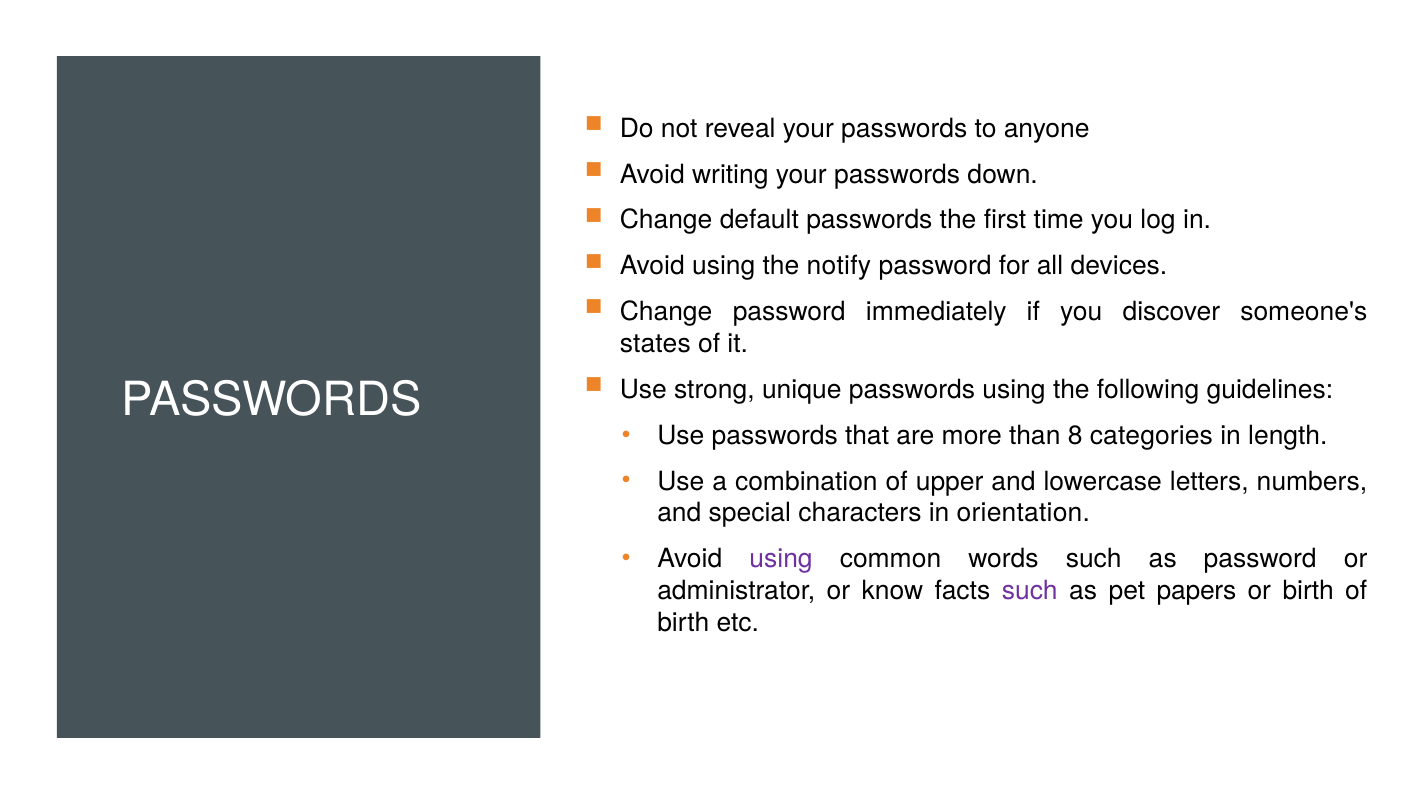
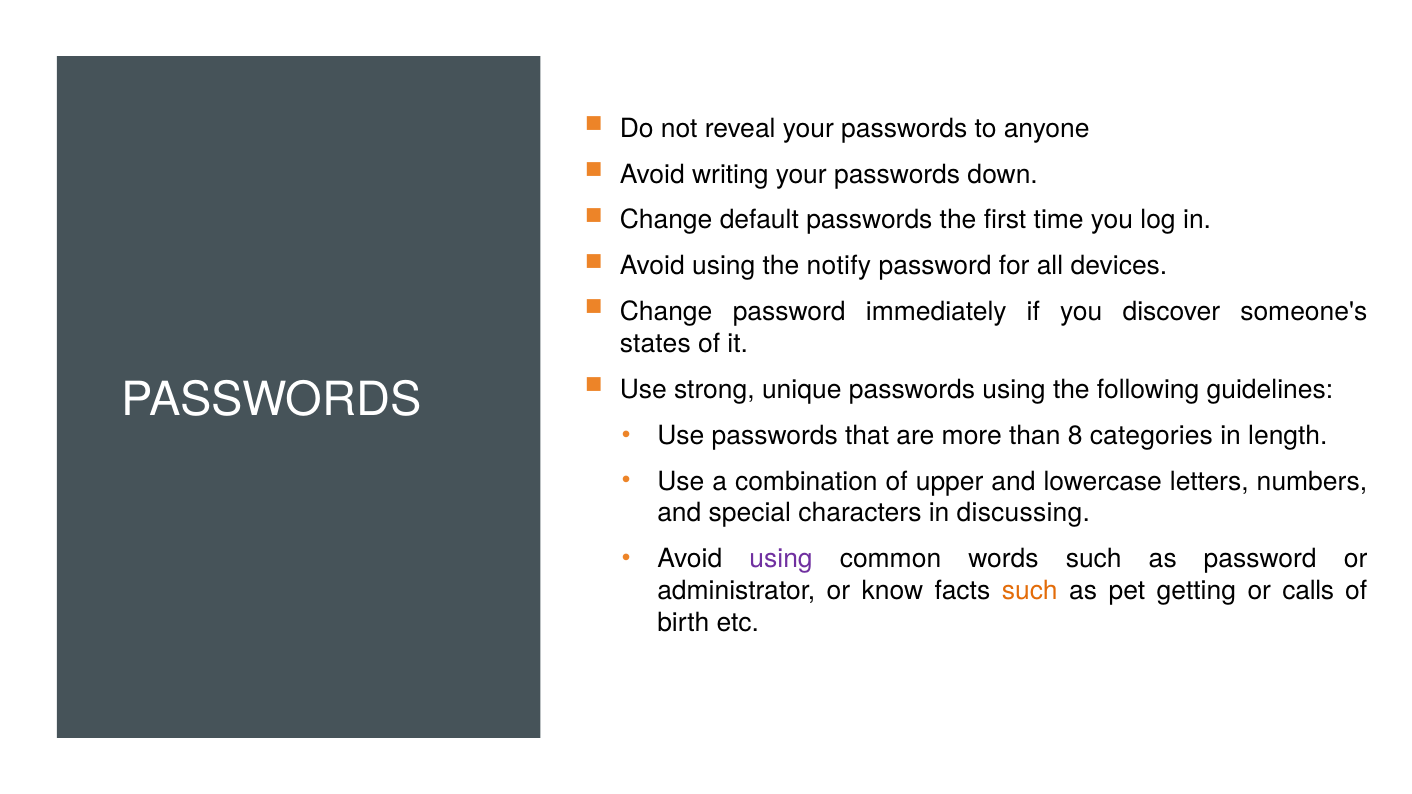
orientation: orientation -> discussing (1023, 513)
such colour: purple -> orange (1030, 591)
papers: papers -> getting (1196, 591)
or birth: birth -> calls (1308, 591)
